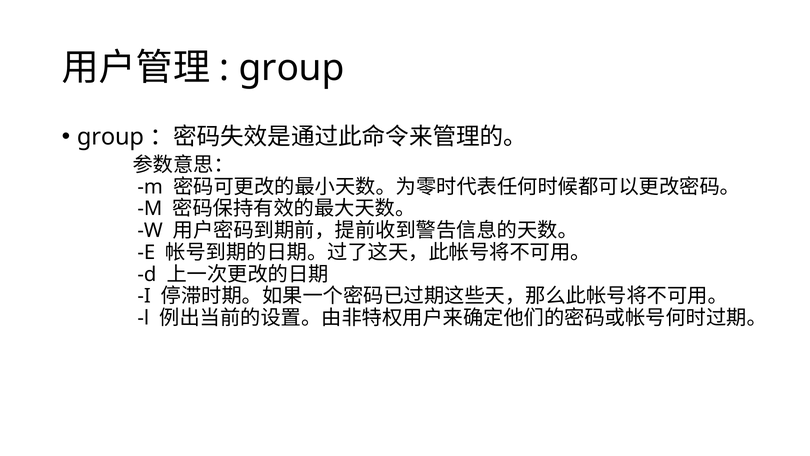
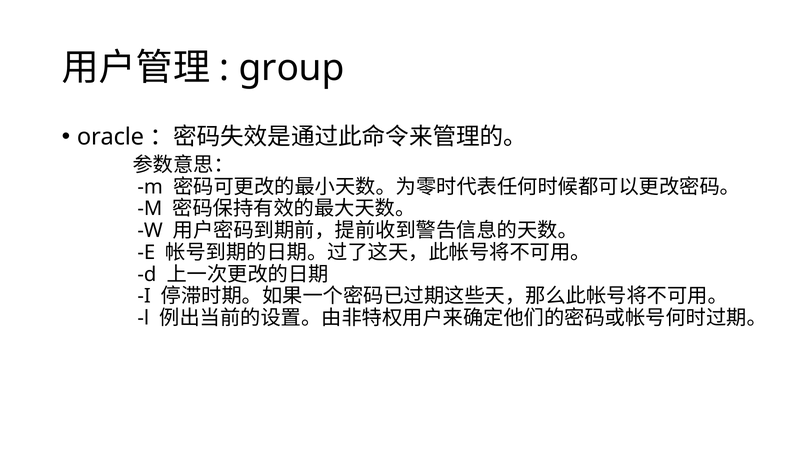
group: group -> oracle (110, 137)
